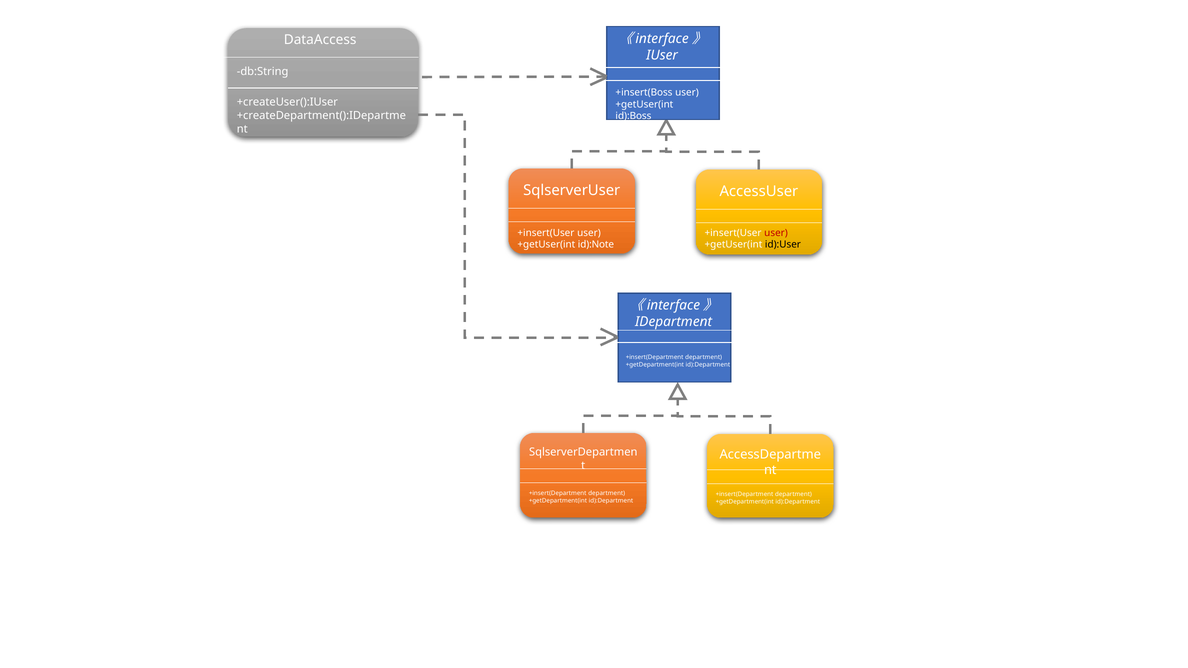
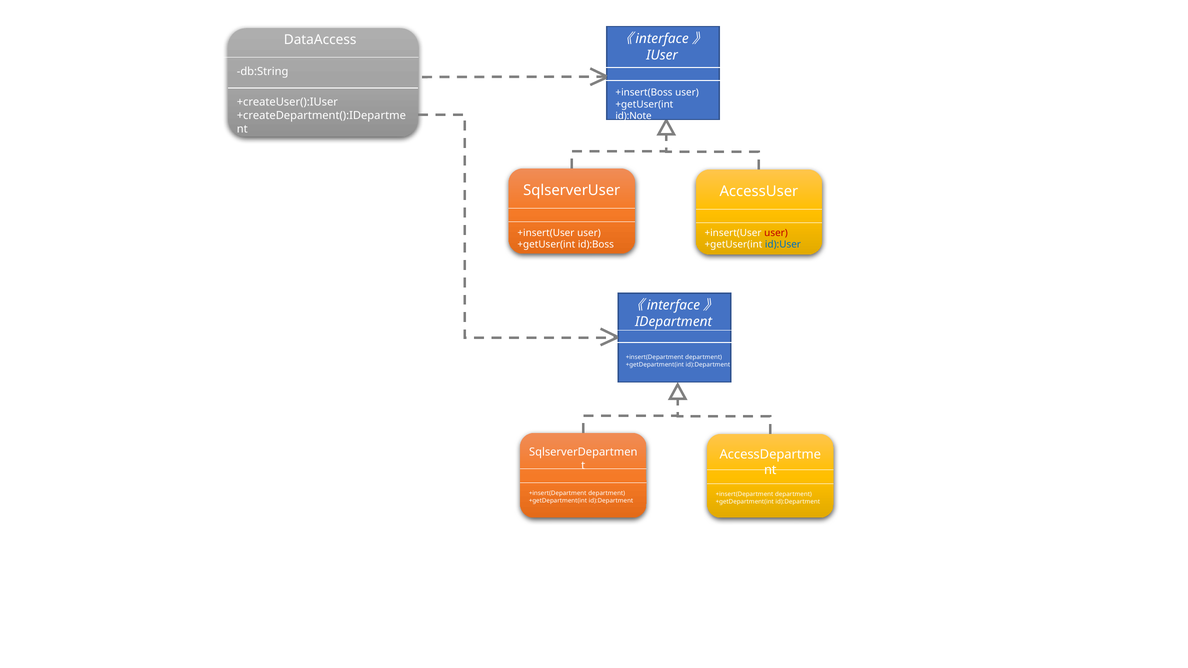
id):Boss: id):Boss -> id):Note (634, 116)
id):Note: id):Note -> id):Boss (596, 245)
id):User colour: black -> blue (783, 245)
